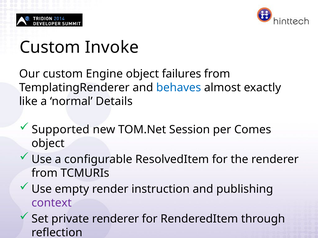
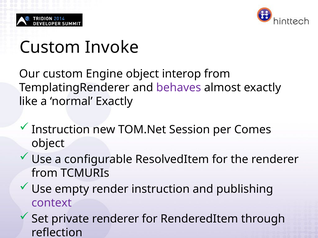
failures: failures -> interop (182, 74)
behaves colour: blue -> purple (179, 88)
normal Details: Details -> Exactly (114, 102)
Supported: Supported -> Instruction (61, 130)
